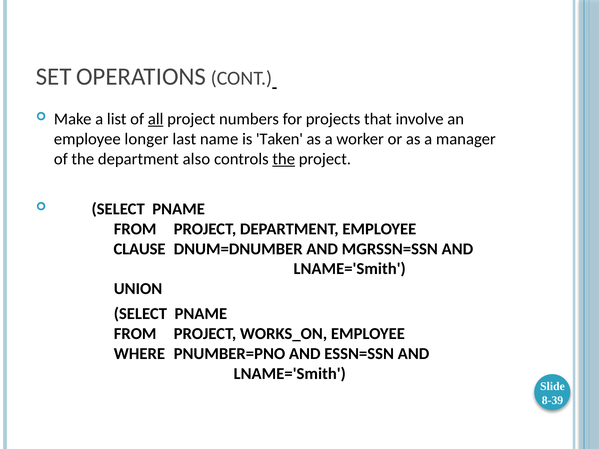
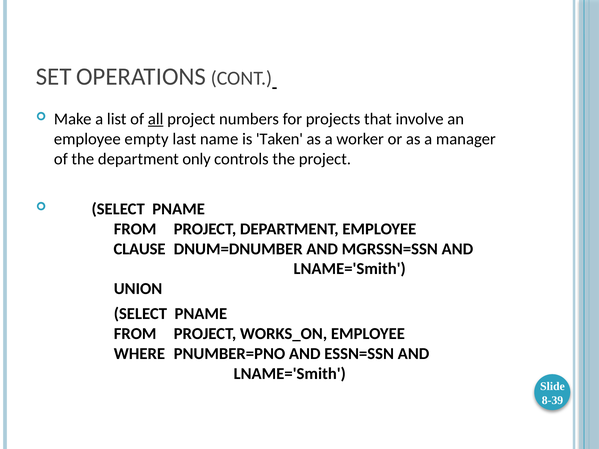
longer: longer -> empty (147, 139)
also: also -> only (197, 159)
the underline: present -> none (284, 159)
